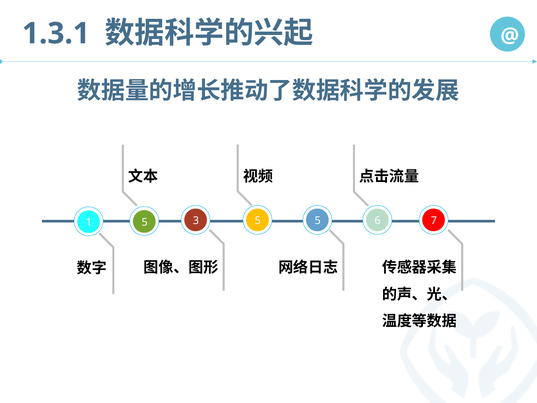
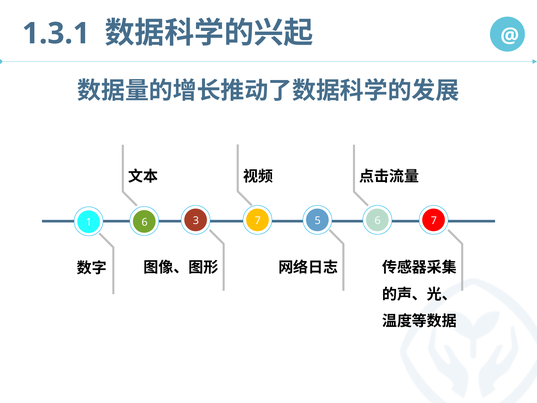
3 5: 5 -> 7 (258, 220)
1 5: 5 -> 6 (145, 222)
